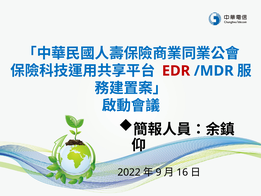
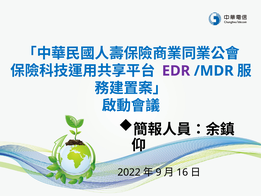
EDR colour: red -> purple (176, 71)
